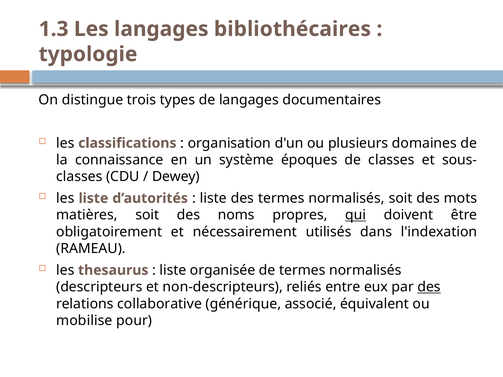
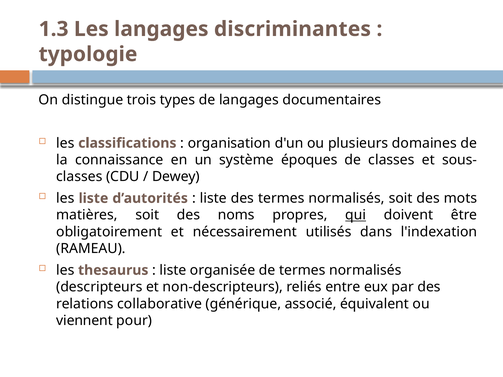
bibliothécaires: bibliothécaires -> discriminantes (292, 29)
des underline: present -> none (429, 287)
mobilise: mobilise -> viennent (85, 321)
